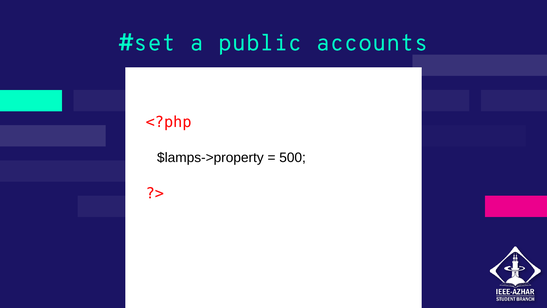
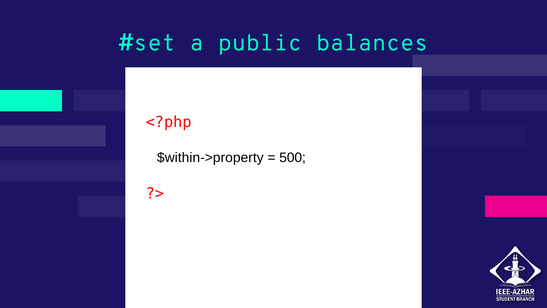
accounts: accounts -> balances (372, 43)
$lamps->property: $lamps->property -> $within->property (210, 158)
